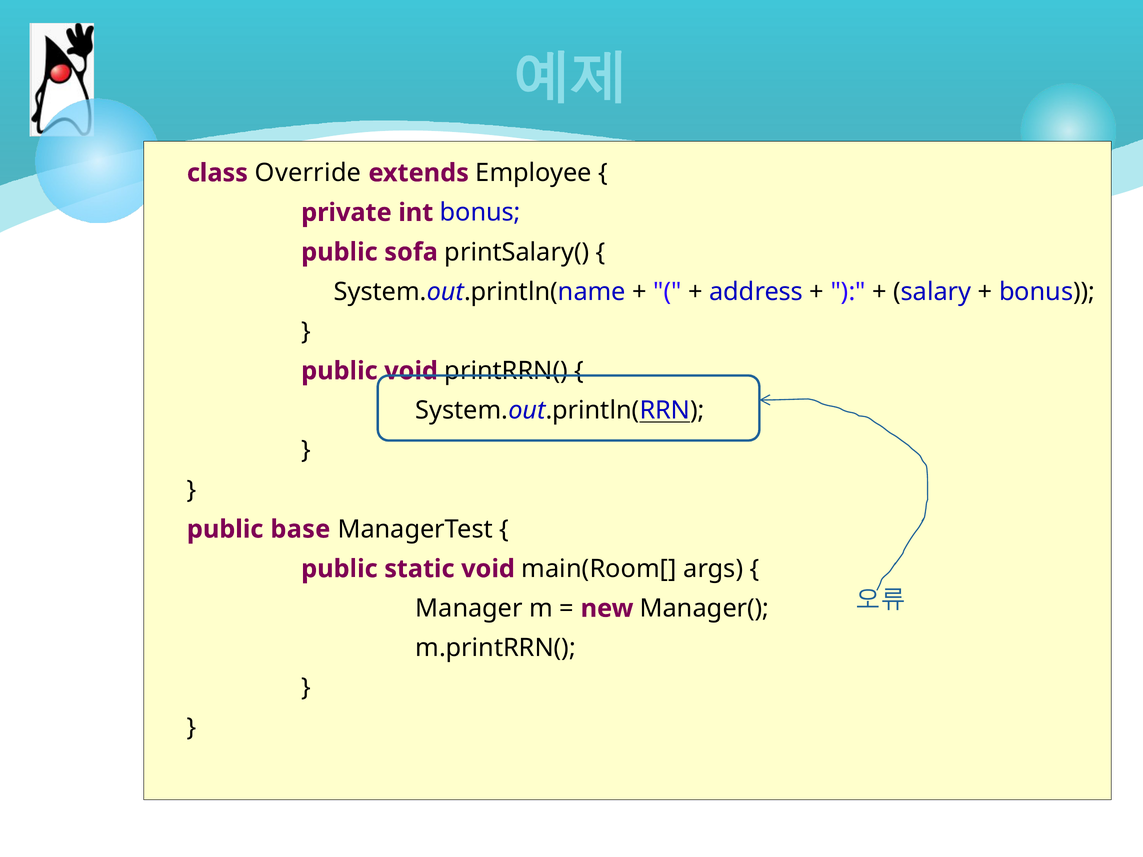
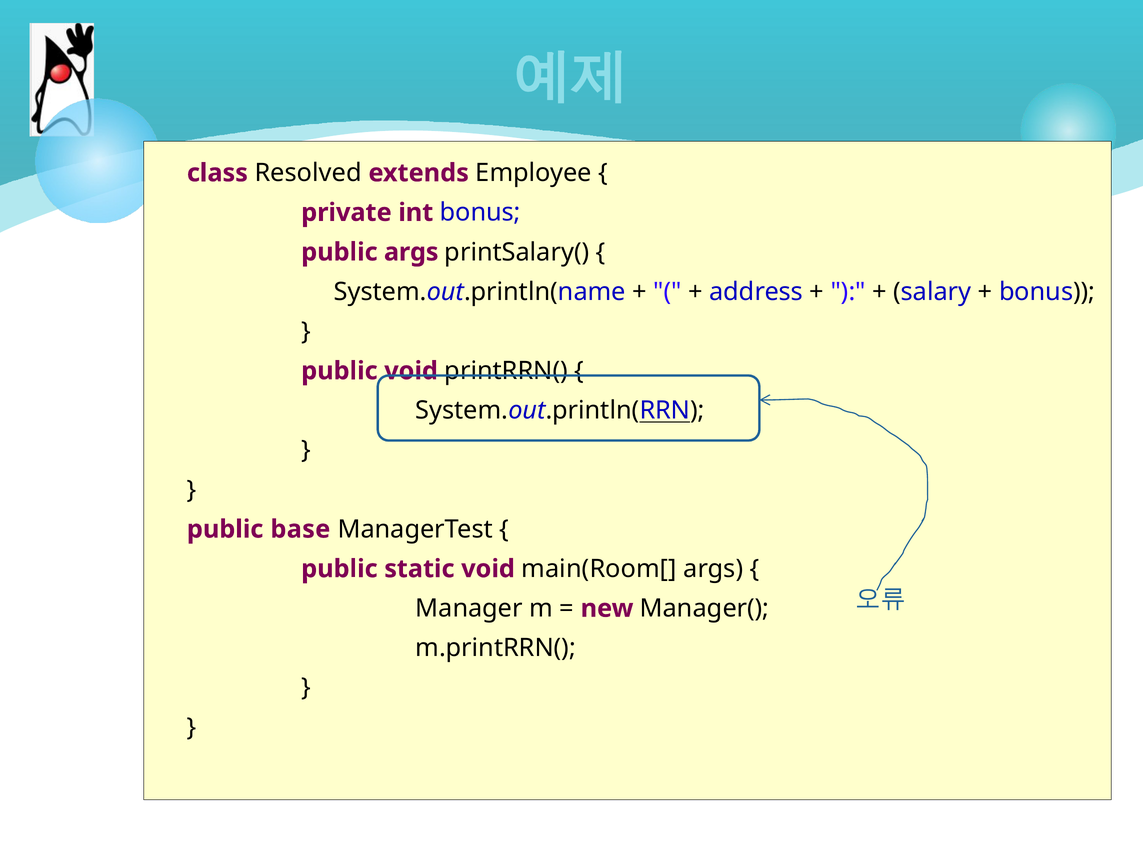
Override: Override -> Resolved (308, 173)
public sofa: sofa -> args (411, 252)
